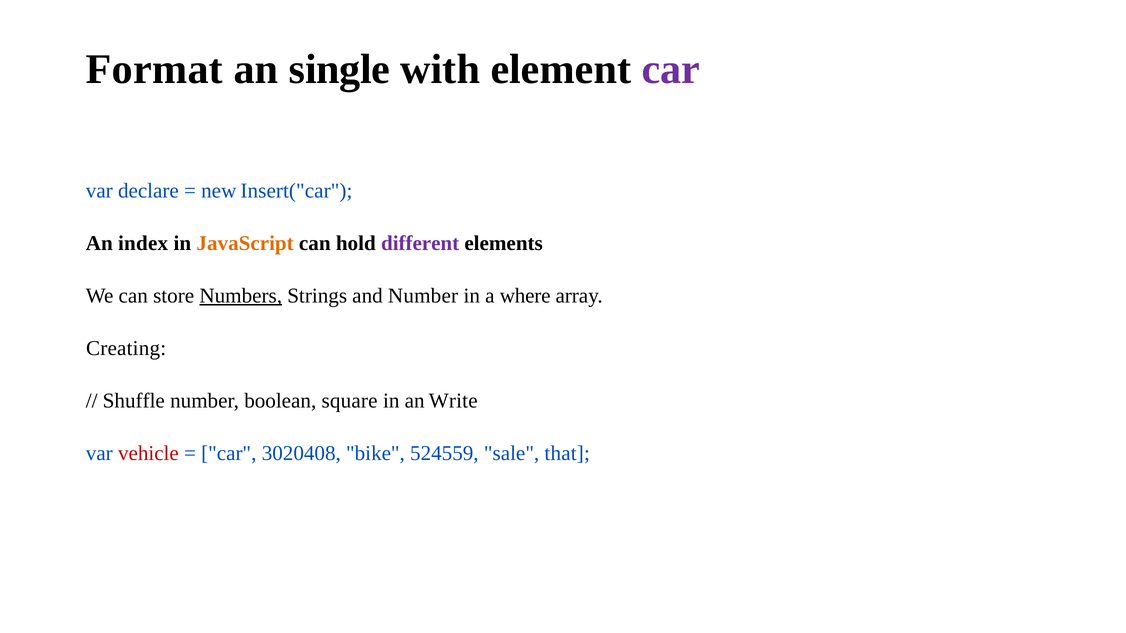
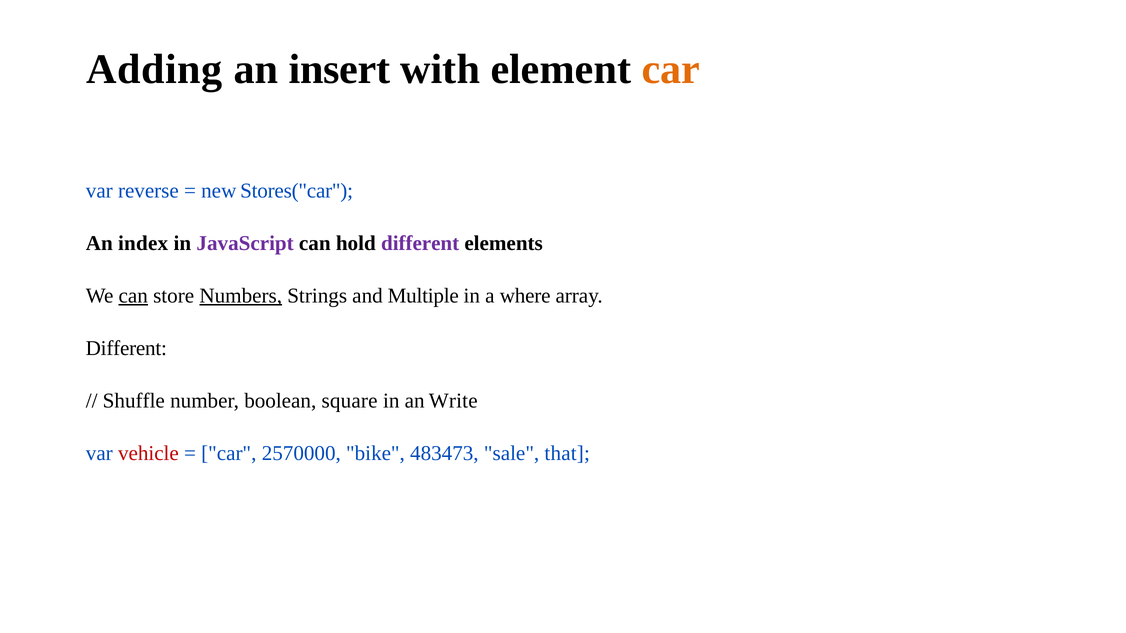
Format: Format -> Adding (154, 69)
single: single -> insert (340, 69)
car colour: purple -> orange (671, 69)
declare: declare -> reverse (148, 191)
Insert("car: Insert("car -> Stores("car (297, 191)
JavaScript colour: orange -> purple (245, 243)
can underline: none -> present (133, 296)
and Number: Number -> Multiple (423, 296)
Creating: Creating -> Different (126, 349)
3020408: 3020408 -> 2570000 (301, 454)
524559: 524559 -> 483473 (444, 454)
